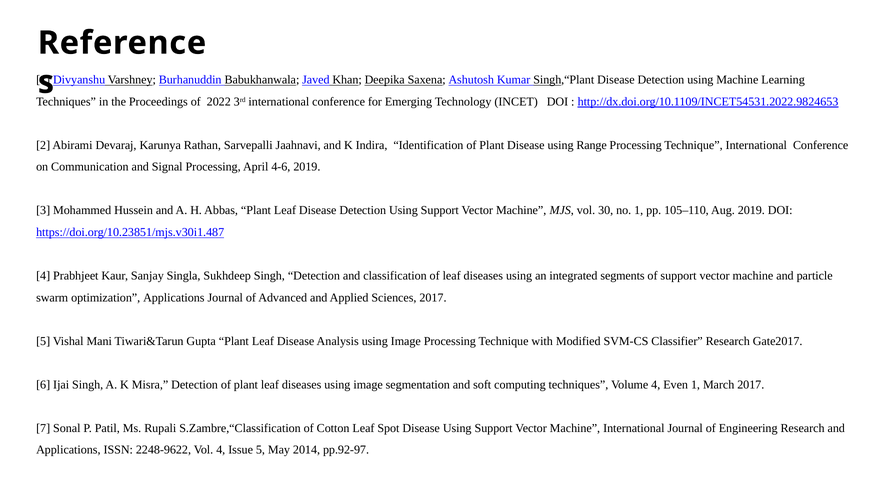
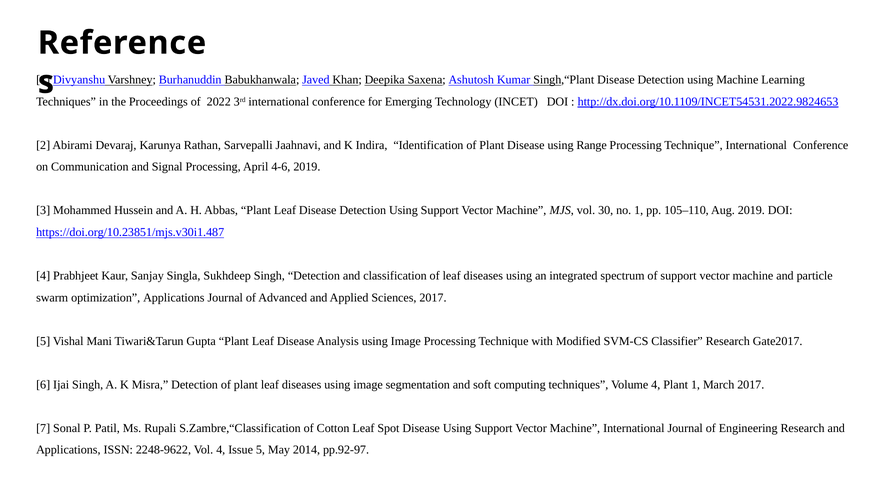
segments: segments -> spectrum (622, 276)
4 Even: Even -> Plant (676, 384)
